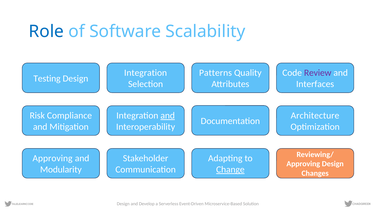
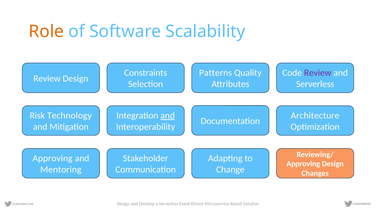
Role colour: blue -> orange (46, 32)
Integration: Integration -> Constraints (146, 73)
Testing: Testing -> Review (47, 79)
Interfaces: Interfaces -> Serverless (315, 84)
Compliance: Compliance -> Technology (69, 116)
Modularity: Modularity -> Mentoring (61, 170)
Change underline: present -> none (230, 170)
